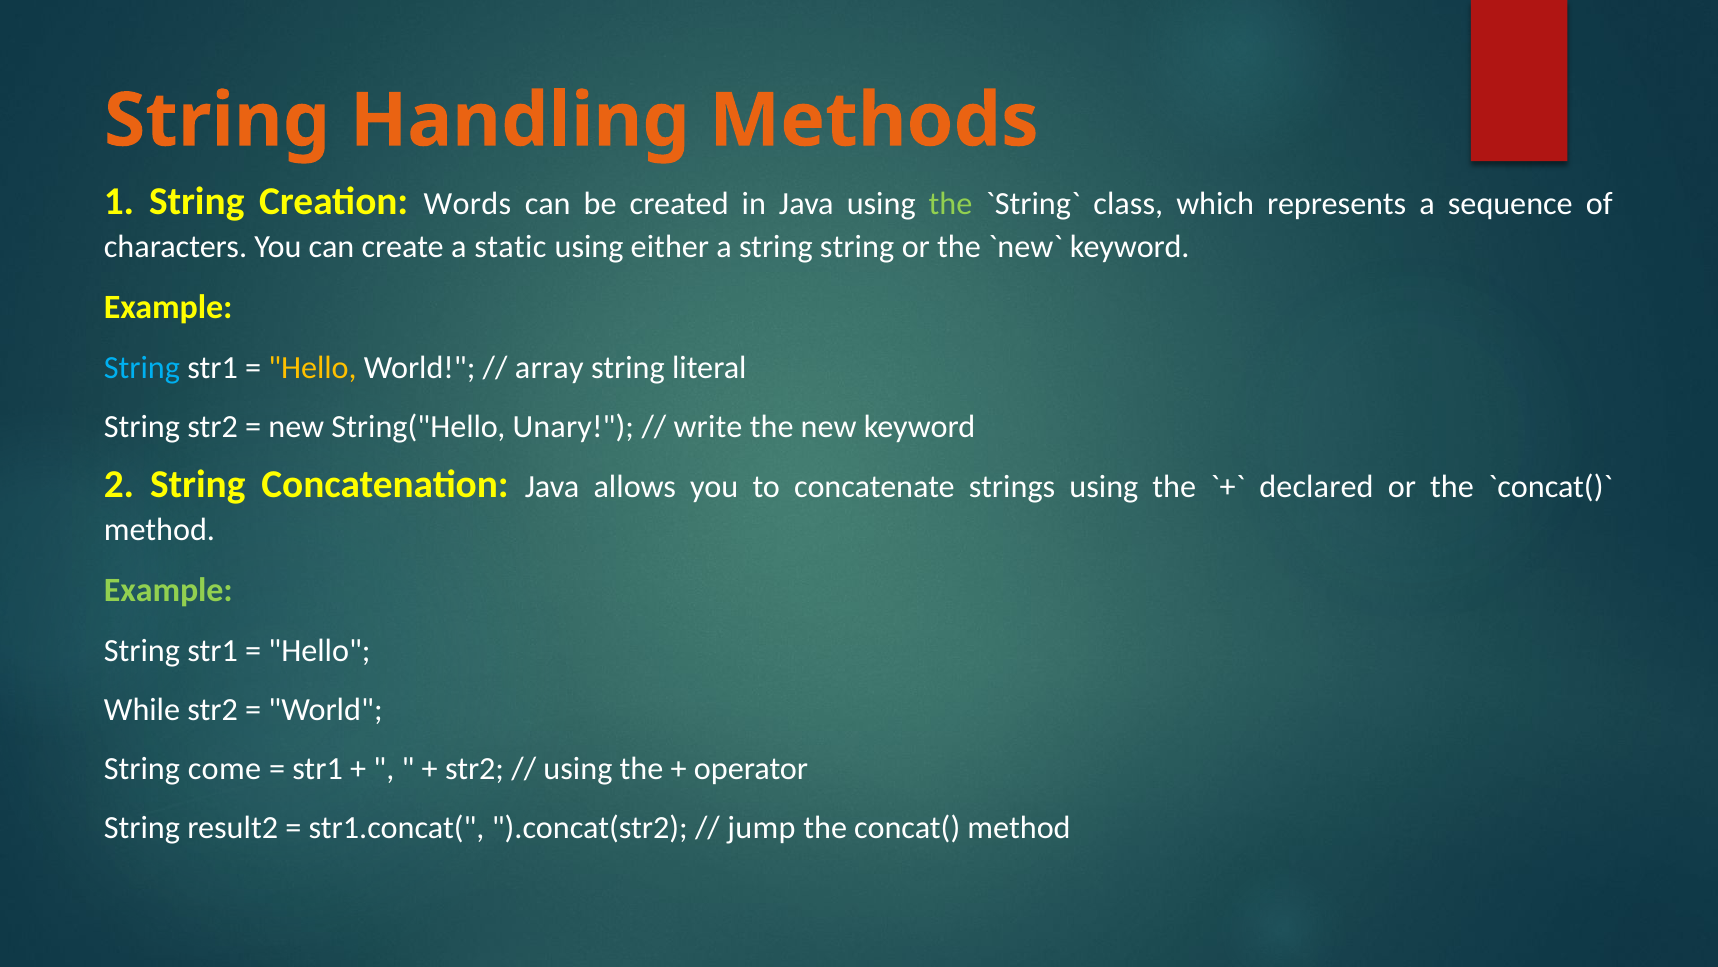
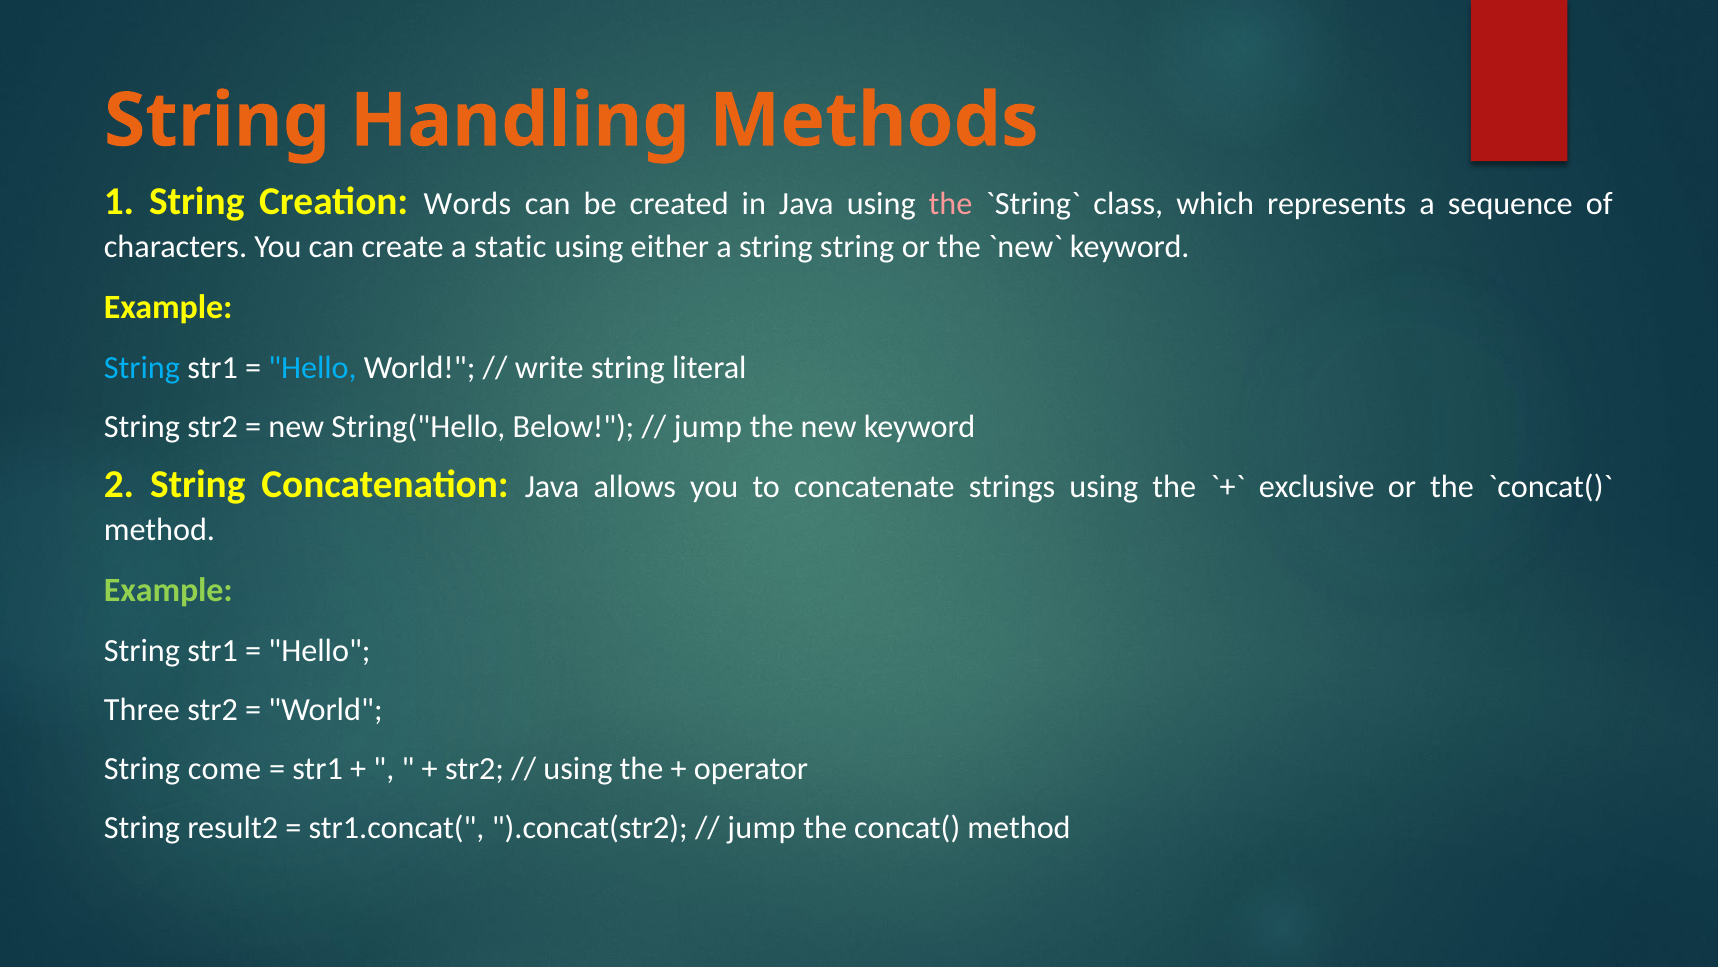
the colour: light green -> pink (951, 204)
Hello colour: yellow -> light blue (312, 367)
array: array -> write (549, 367)
Unary: Unary -> Below (573, 427)
write: write -> jump (708, 427)
declared: declared -> exclusive (1317, 486)
While: While -> Three (142, 709)
